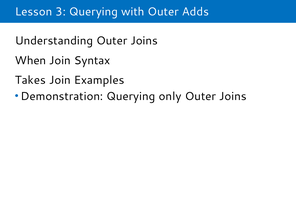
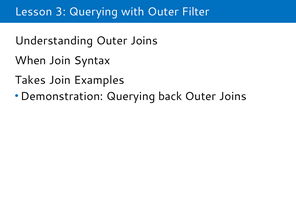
Adds: Adds -> Filter (196, 12)
only: only -> back (170, 96)
